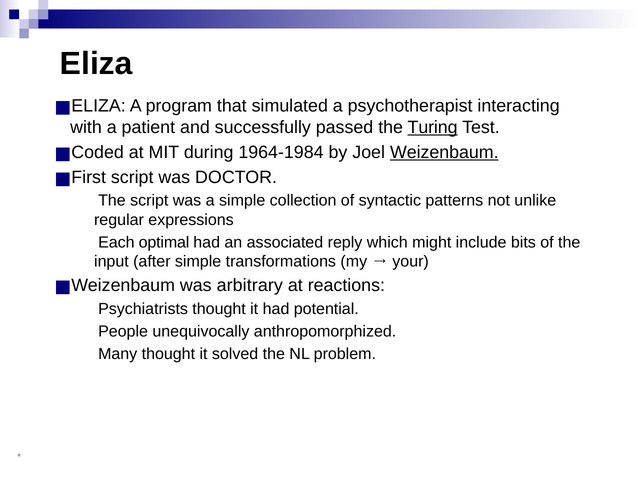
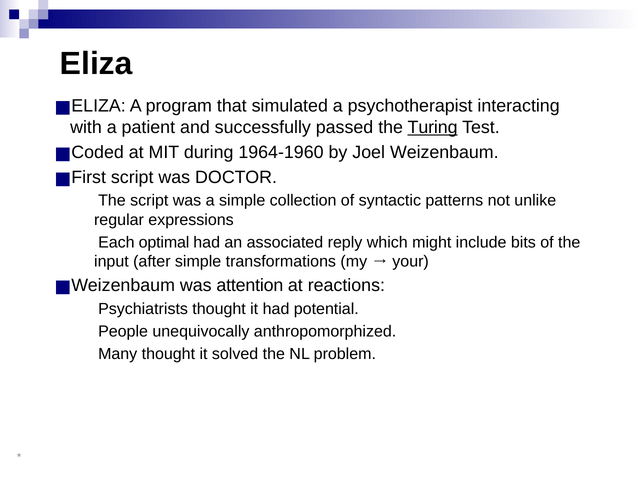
1964-1984: 1964-1984 -> 1964-1960 (281, 152)
Weizenbaum underline: present -> none (444, 152)
arbitrary: arbitrary -> attention (250, 285)
